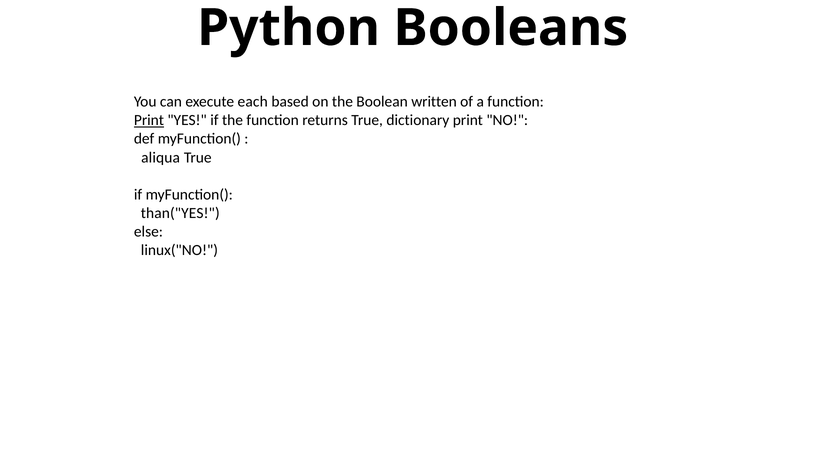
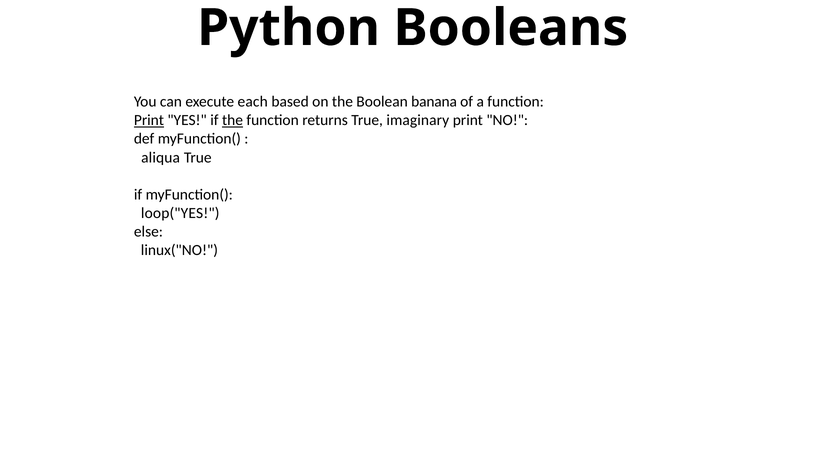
written: written -> banana (434, 102)
the underline: none -> present (232, 120)
dictionary: dictionary -> imaginary (418, 120)
than("YES: than("YES -> loop("YES (180, 213)
